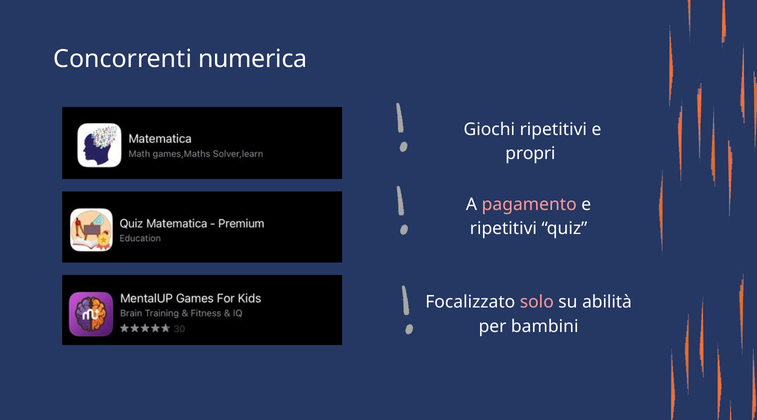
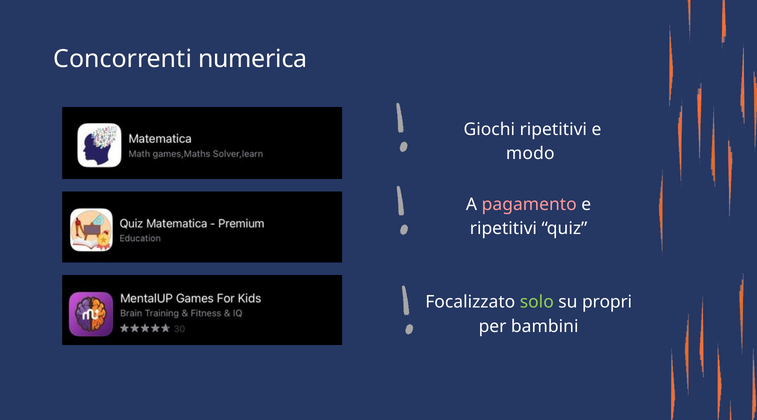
propri: propri -> modo (530, 154)
solo colour: pink -> light green (537, 302)
abilità: abilità -> propri (607, 302)
